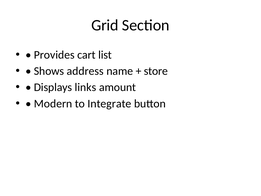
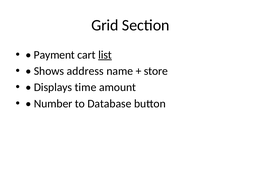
Provides: Provides -> Payment (54, 55)
list underline: none -> present (105, 55)
links: links -> time (85, 87)
Modern: Modern -> Number (53, 103)
Integrate: Integrate -> Database (109, 103)
